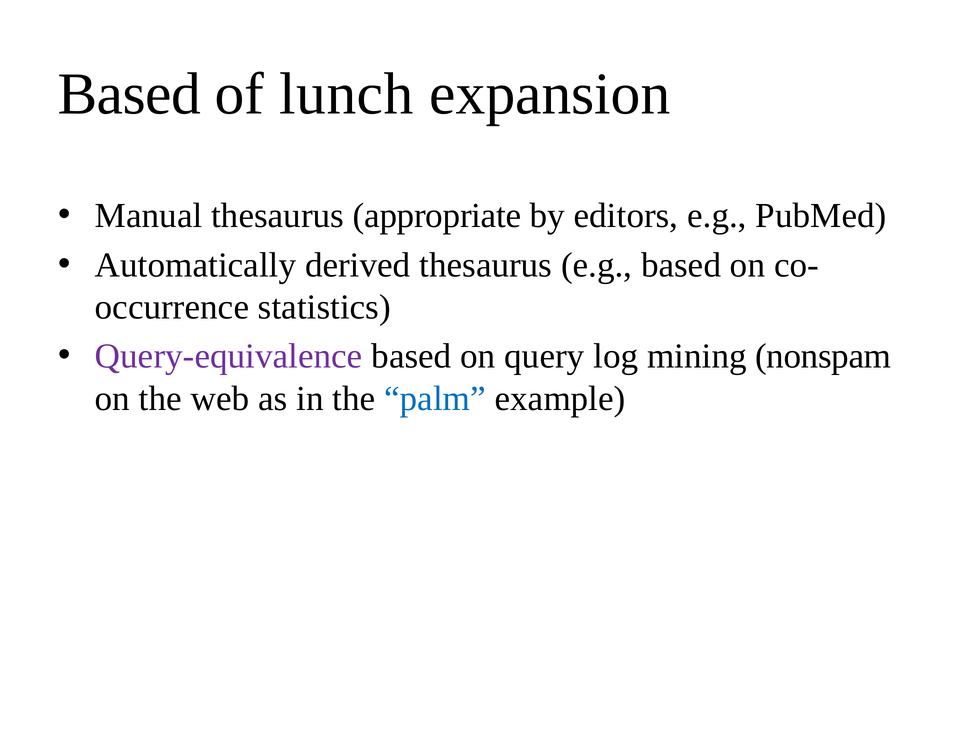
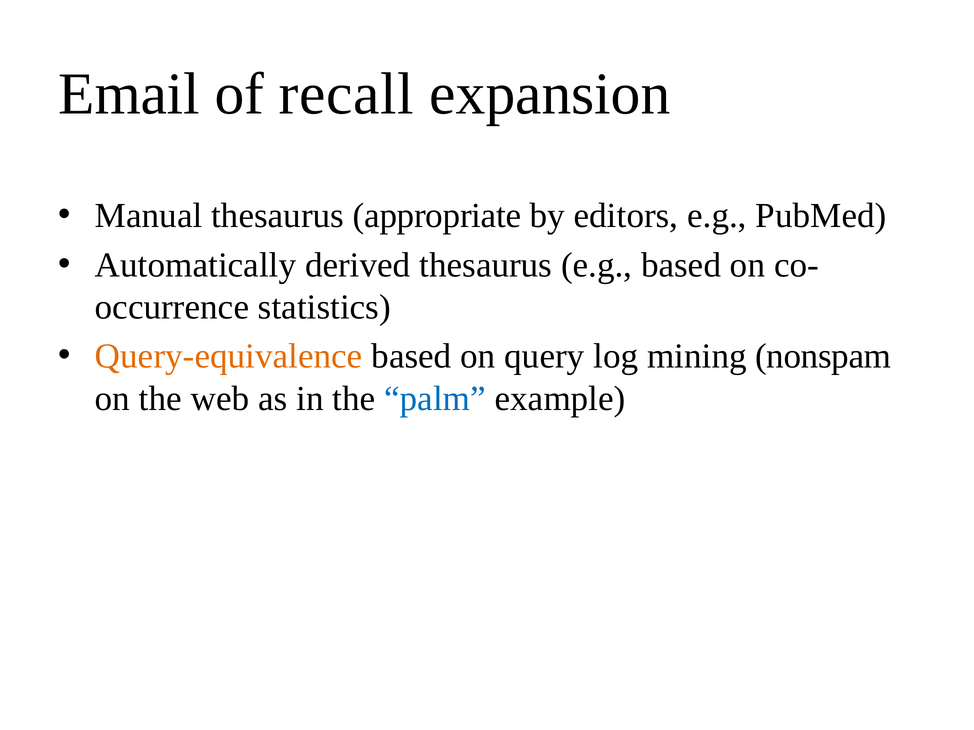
Based: Based -> Email (129, 94)
lunch: lunch -> recall (346, 94)
Query-equivalence colour: purple -> orange (229, 357)
